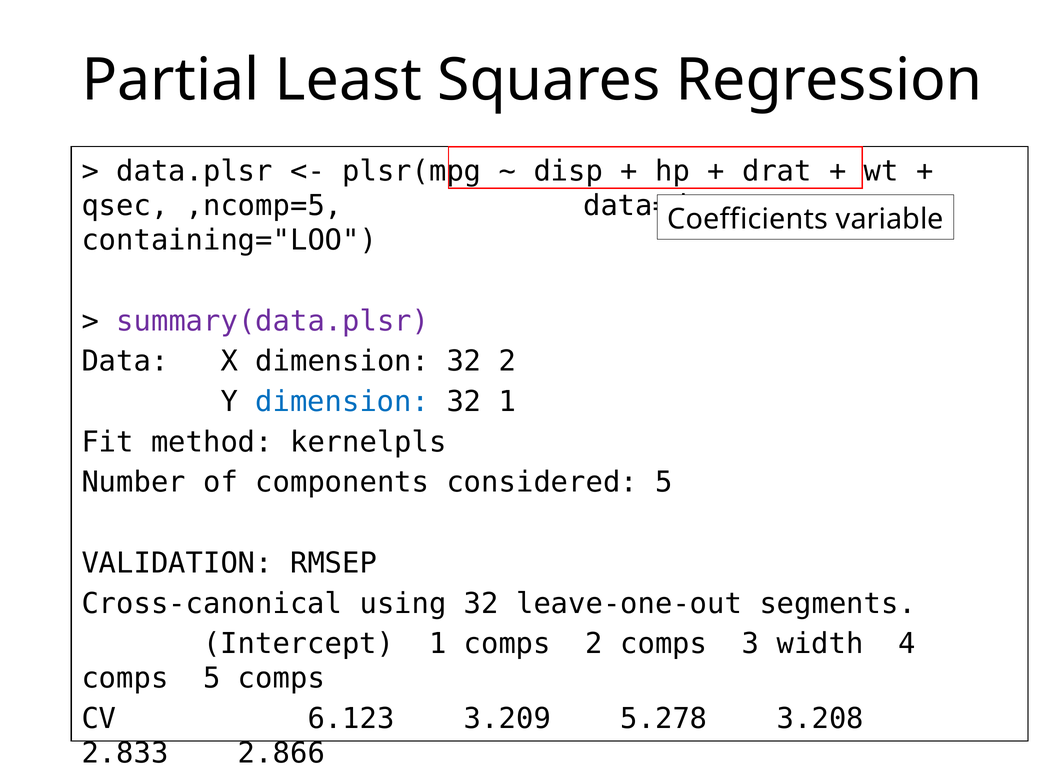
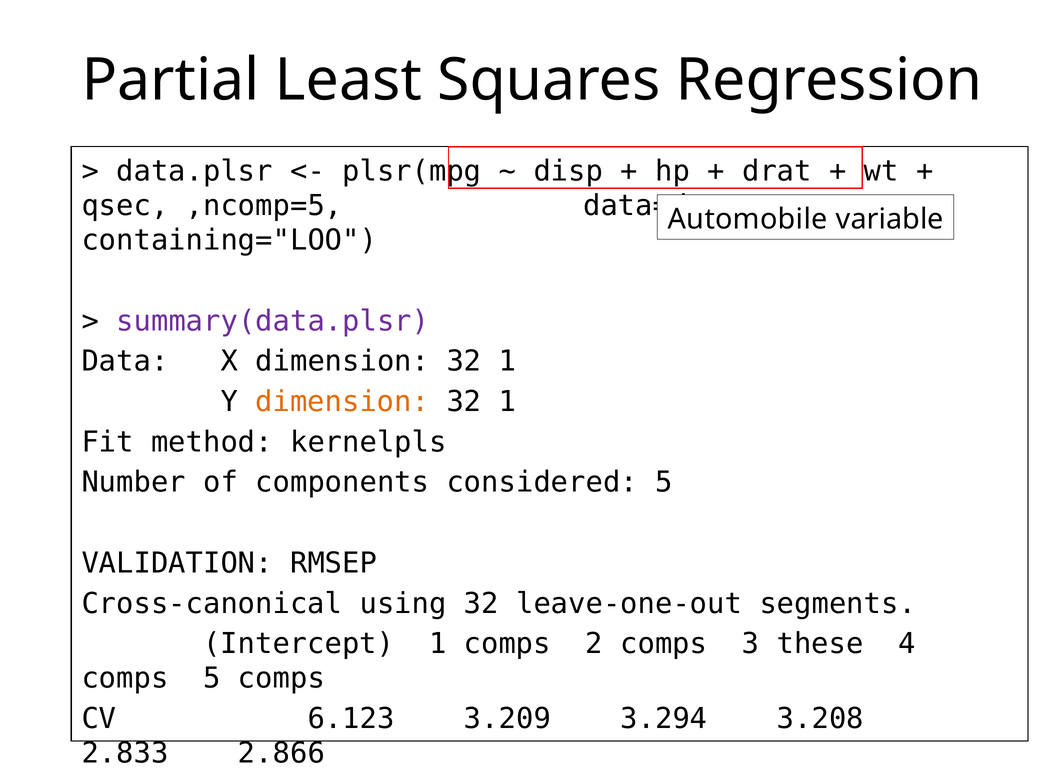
Coefficients: Coefficients -> Automobile (748, 219)
X dimension 32 2: 2 -> 1 (507, 361)
dimension colour: blue -> orange (342, 402)
width: width -> these (820, 644)
5.278: 5.278 -> 3.294 (664, 719)
